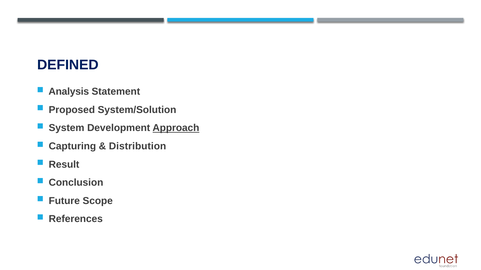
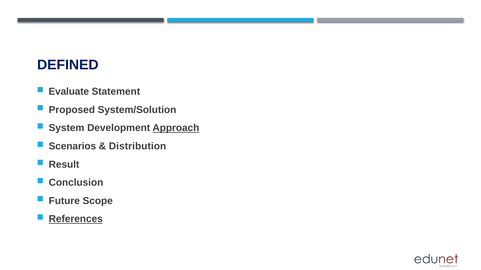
Analysis: Analysis -> Evaluate (69, 92)
Capturing: Capturing -> Scenarios (72, 147)
References underline: none -> present (76, 219)
